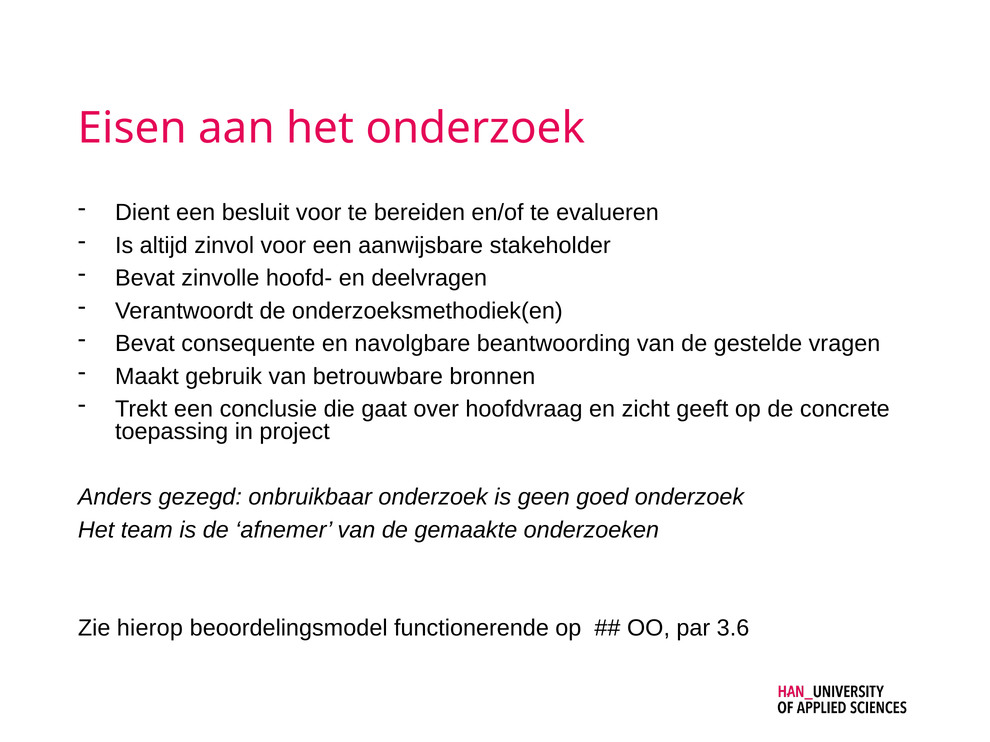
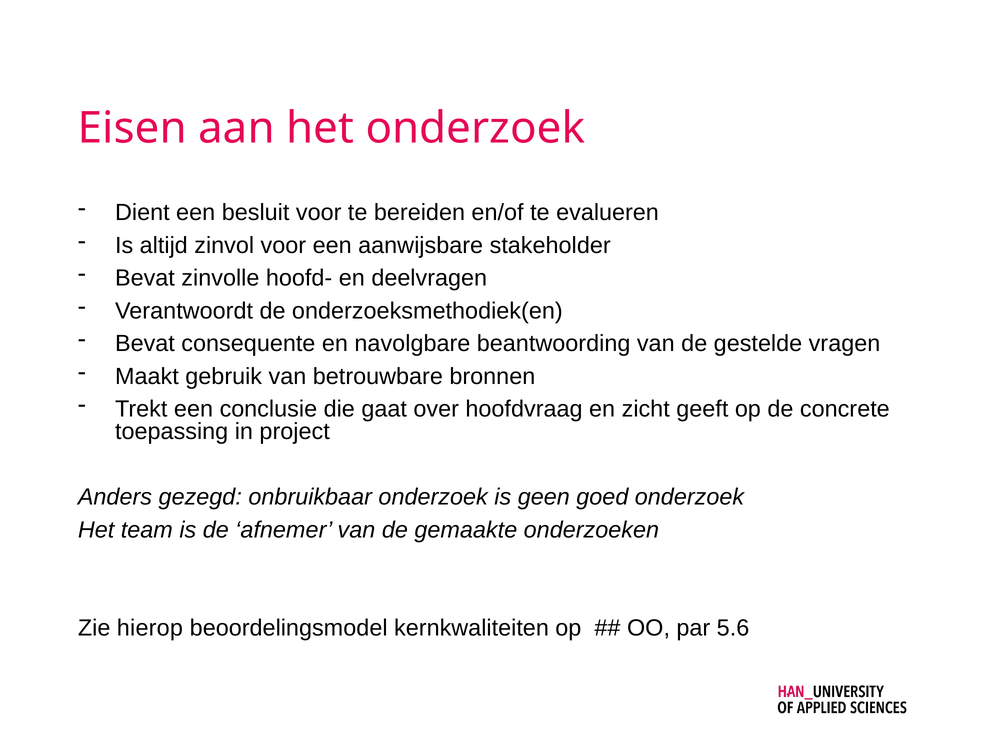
functionerende: functionerende -> kernkwaliteiten (471, 629)
3.6: 3.6 -> 5.6 (733, 629)
